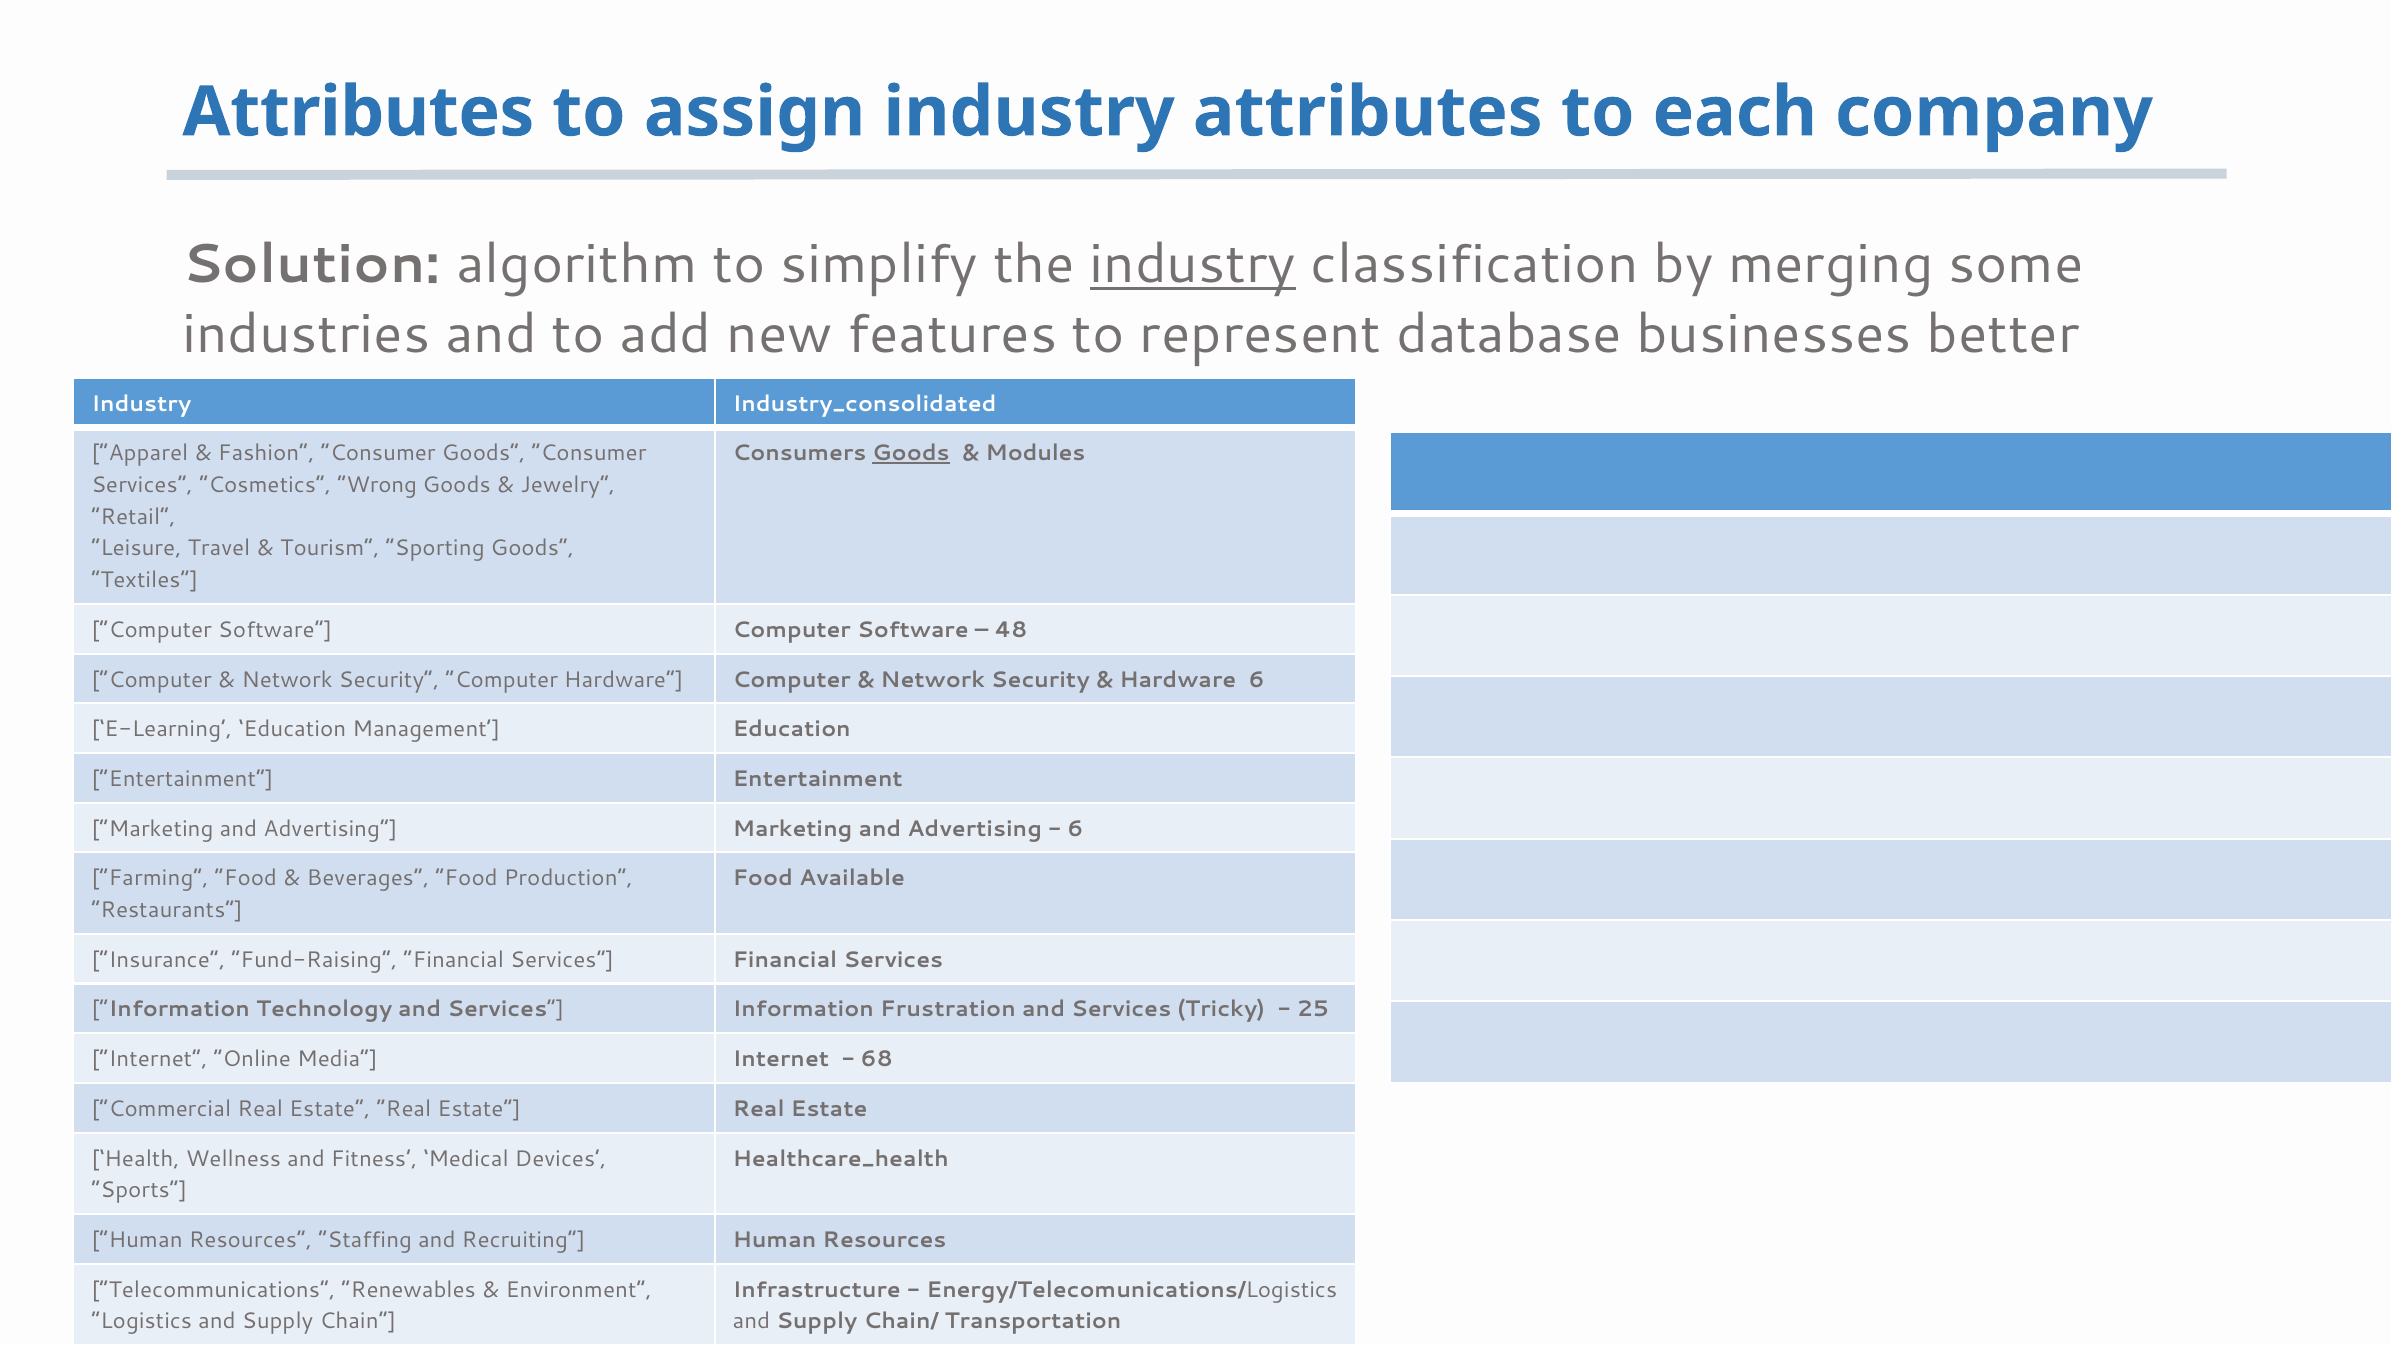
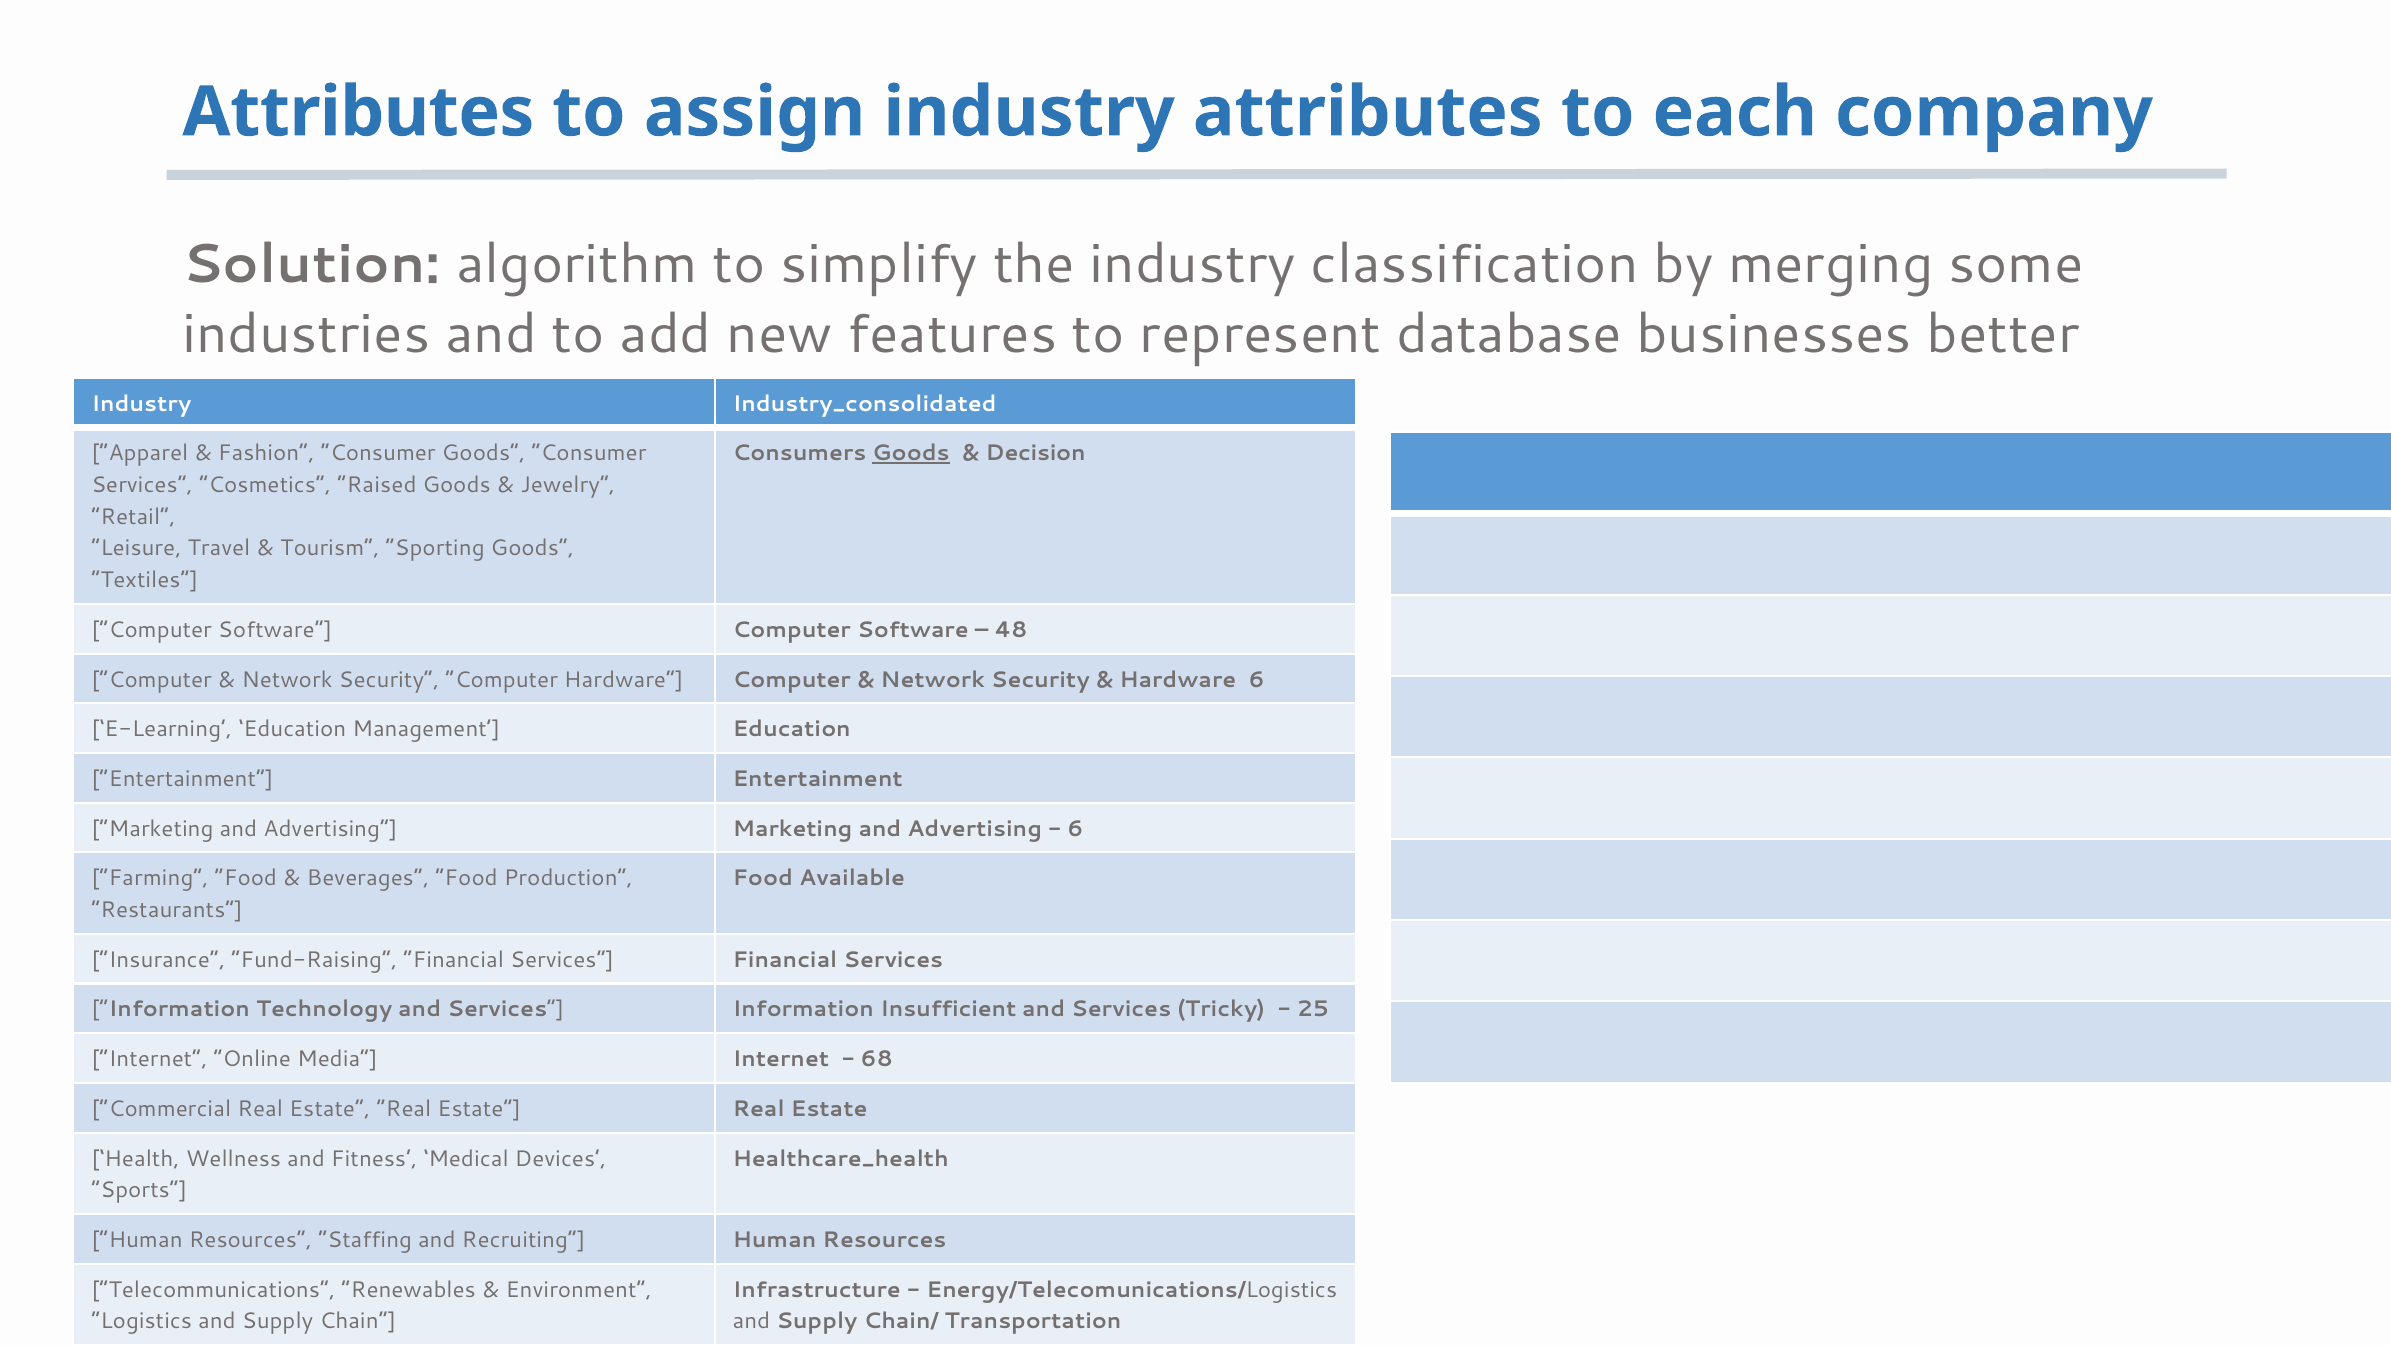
industry underline: present -> none (1193, 265)
Modules: Modules -> Decision (1035, 453)
Wrong: Wrong -> Raised (377, 485)
Frustration: Frustration -> Insufficient (948, 1010)
